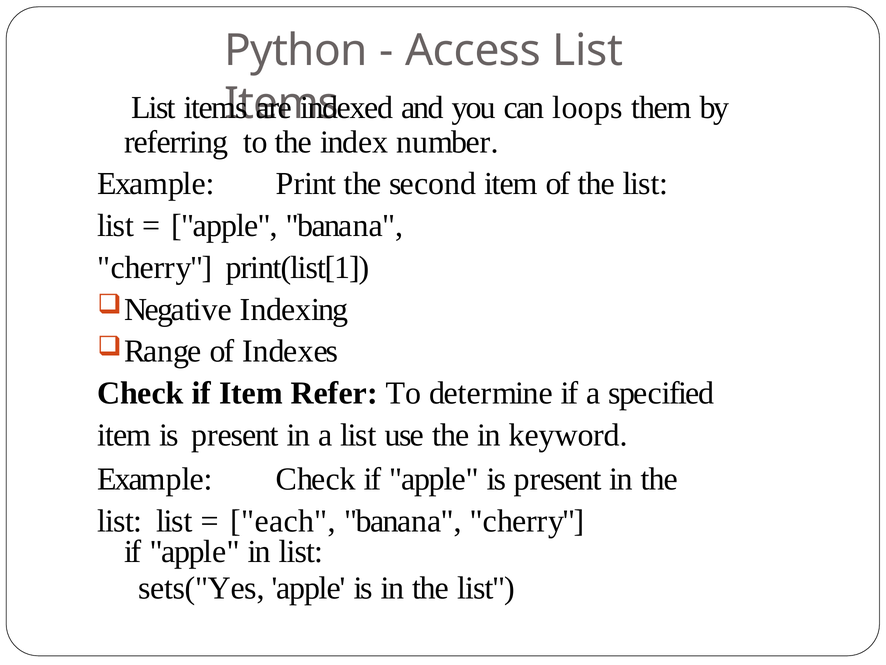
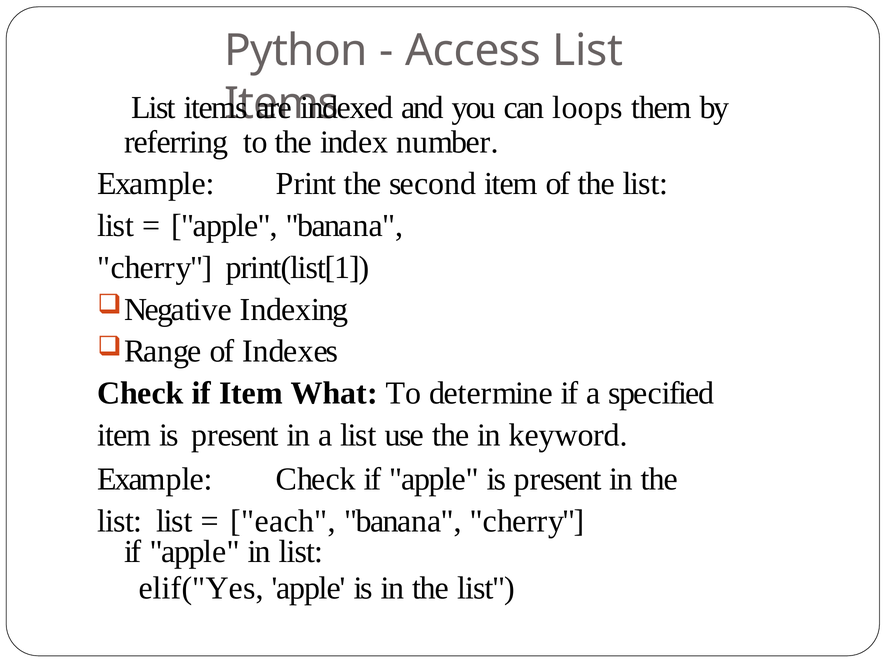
Refer: Refer -> What (334, 393)
sets("Yes: sets("Yes -> elif("Yes (201, 588)
